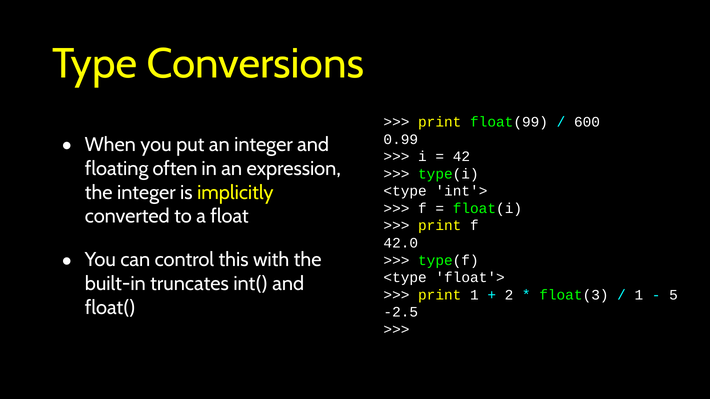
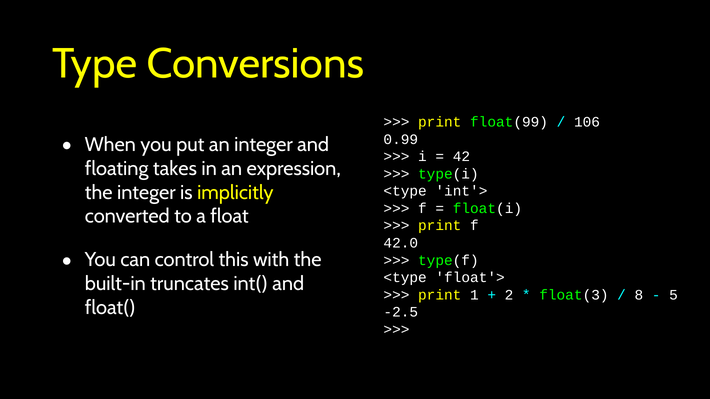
600: 600 -> 106 (587, 122)
often: often -> takes (175, 169)
1: 1 -> 8 (639, 295)
